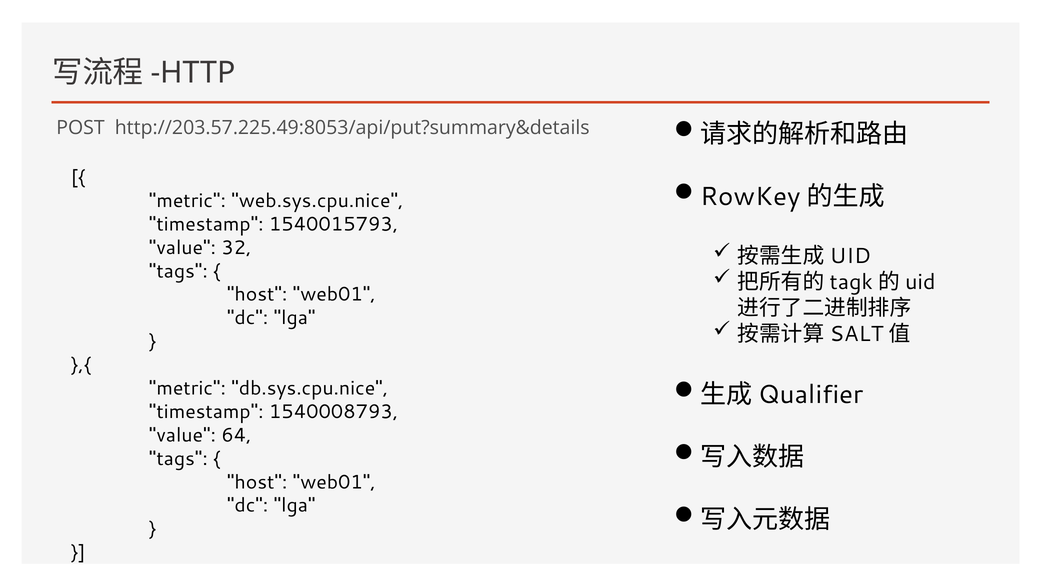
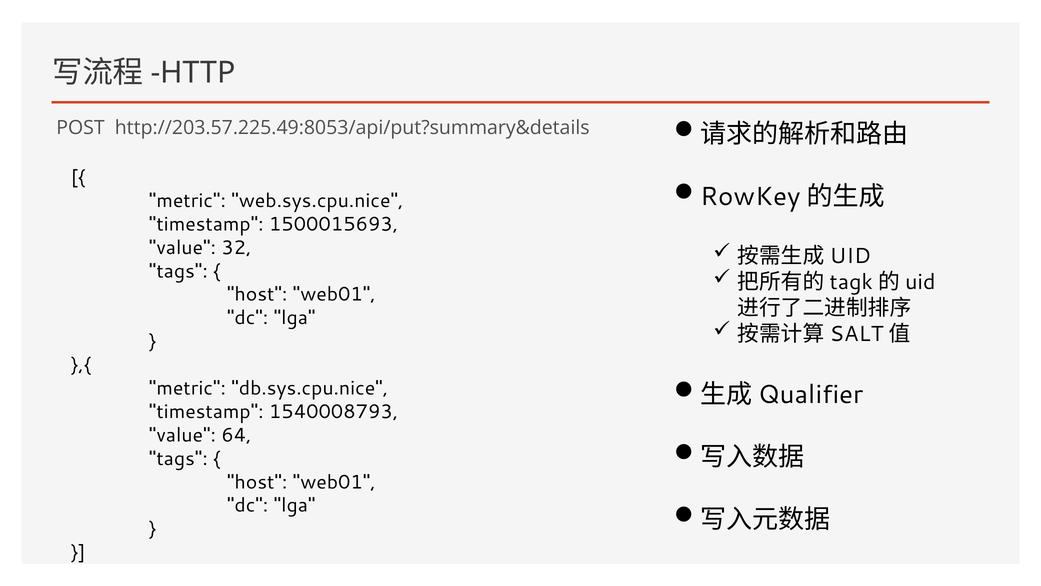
1540015793: 1540015793 -> 1500015693 (334, 224)
